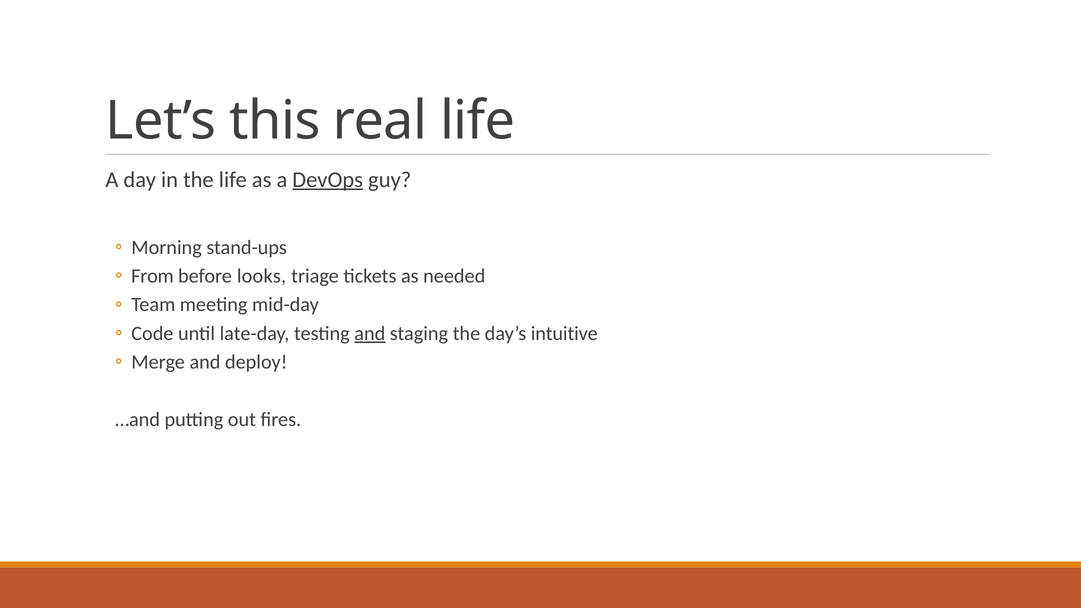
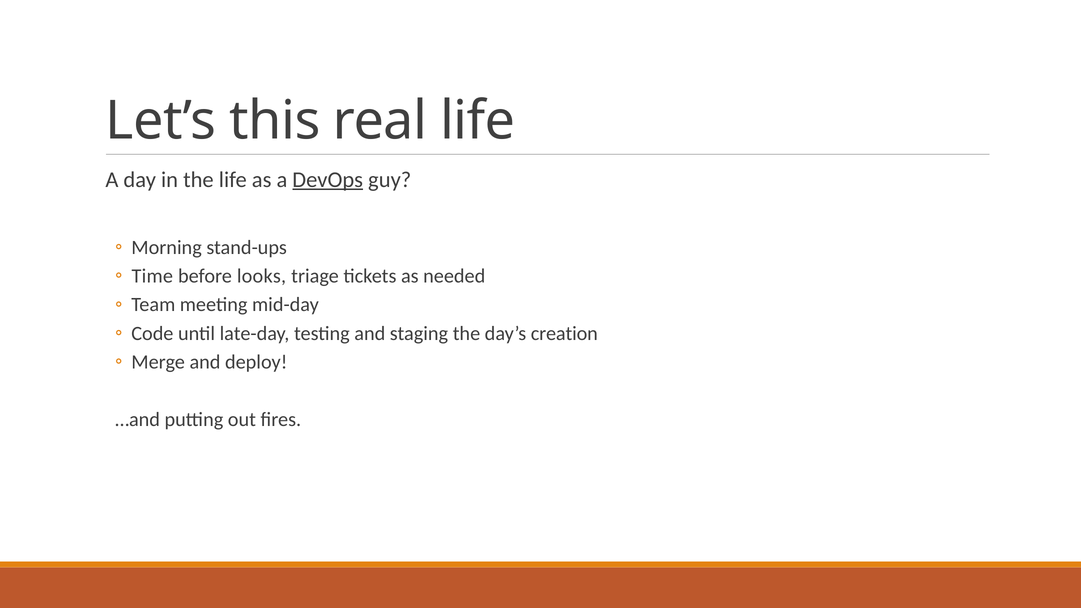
From: From -> Time (152, 276)
and underline: present -> none (370, 333)
intuitive: intuitive -> creation (564, 333)
